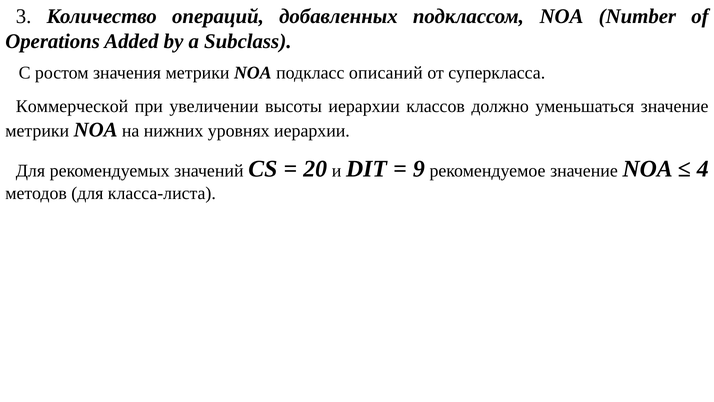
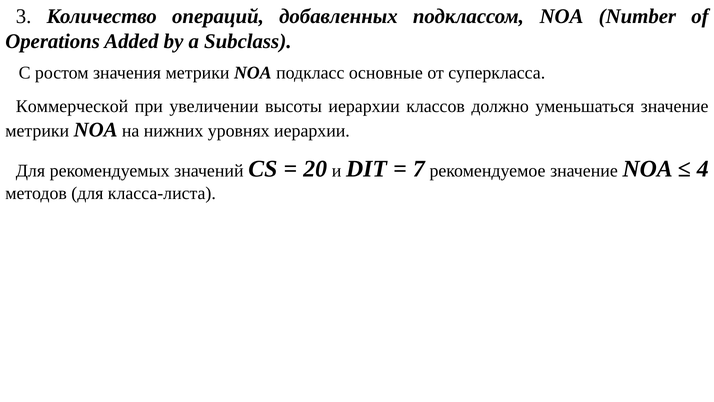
описаний: описаний -> основные (386, 73)
9: 9 -> 7 (419, 169)
